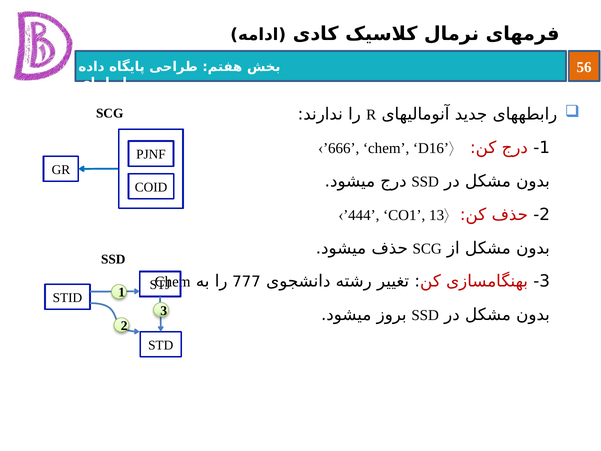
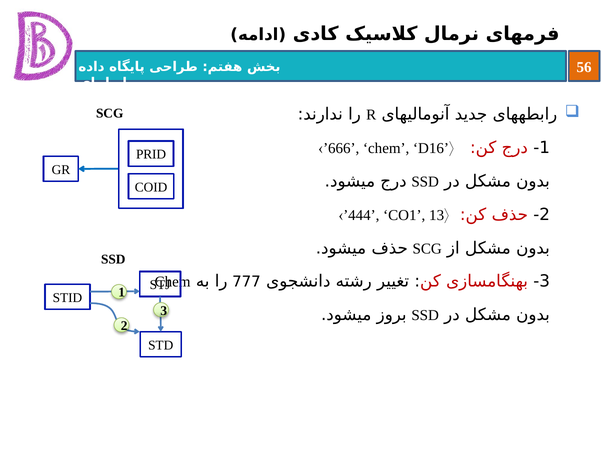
PJNF: PJNF -> PRID (151, 154)
